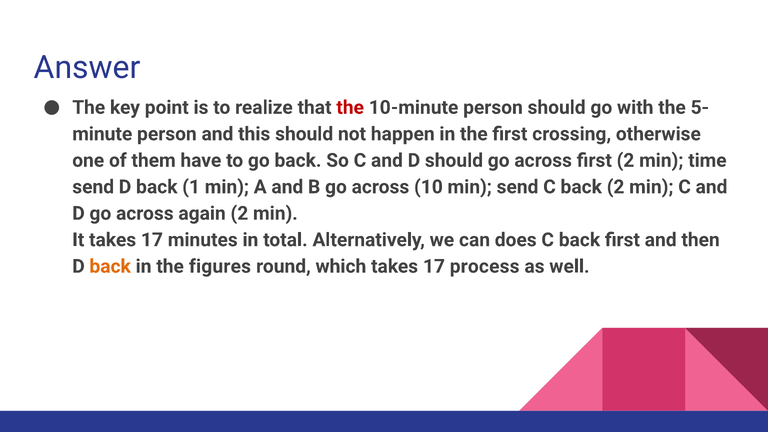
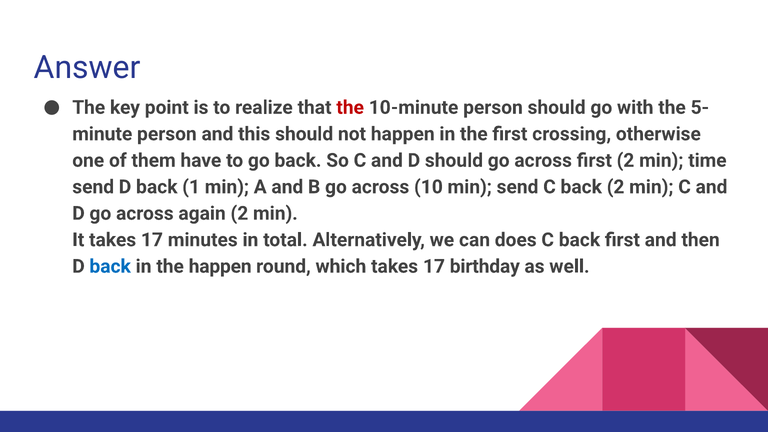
back colour: orange -> blue (110, 266)
the figures: figures -> happen (220, 266)
process: process -> birthday (485, 266)
